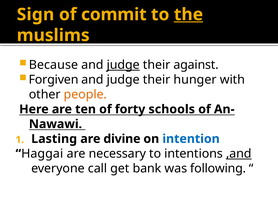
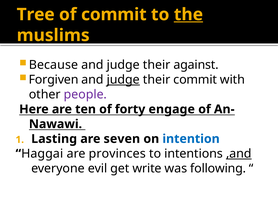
Sign: Sign -> Tree (36, 15)
judge underline: present -> none (123, 65)
judge underline: none -> present (123, 80)
their hunger: hunger -> commit (195, 80)
people colour: orange -> purple (85, 95)
schools: schools -> engage (172, 110)
divine: divine -> seven (122, 139)
necessary: necessary -> provinces (117, 154)
call: call -> evil (98, 169)
bank: bank -> write (147, 169)
